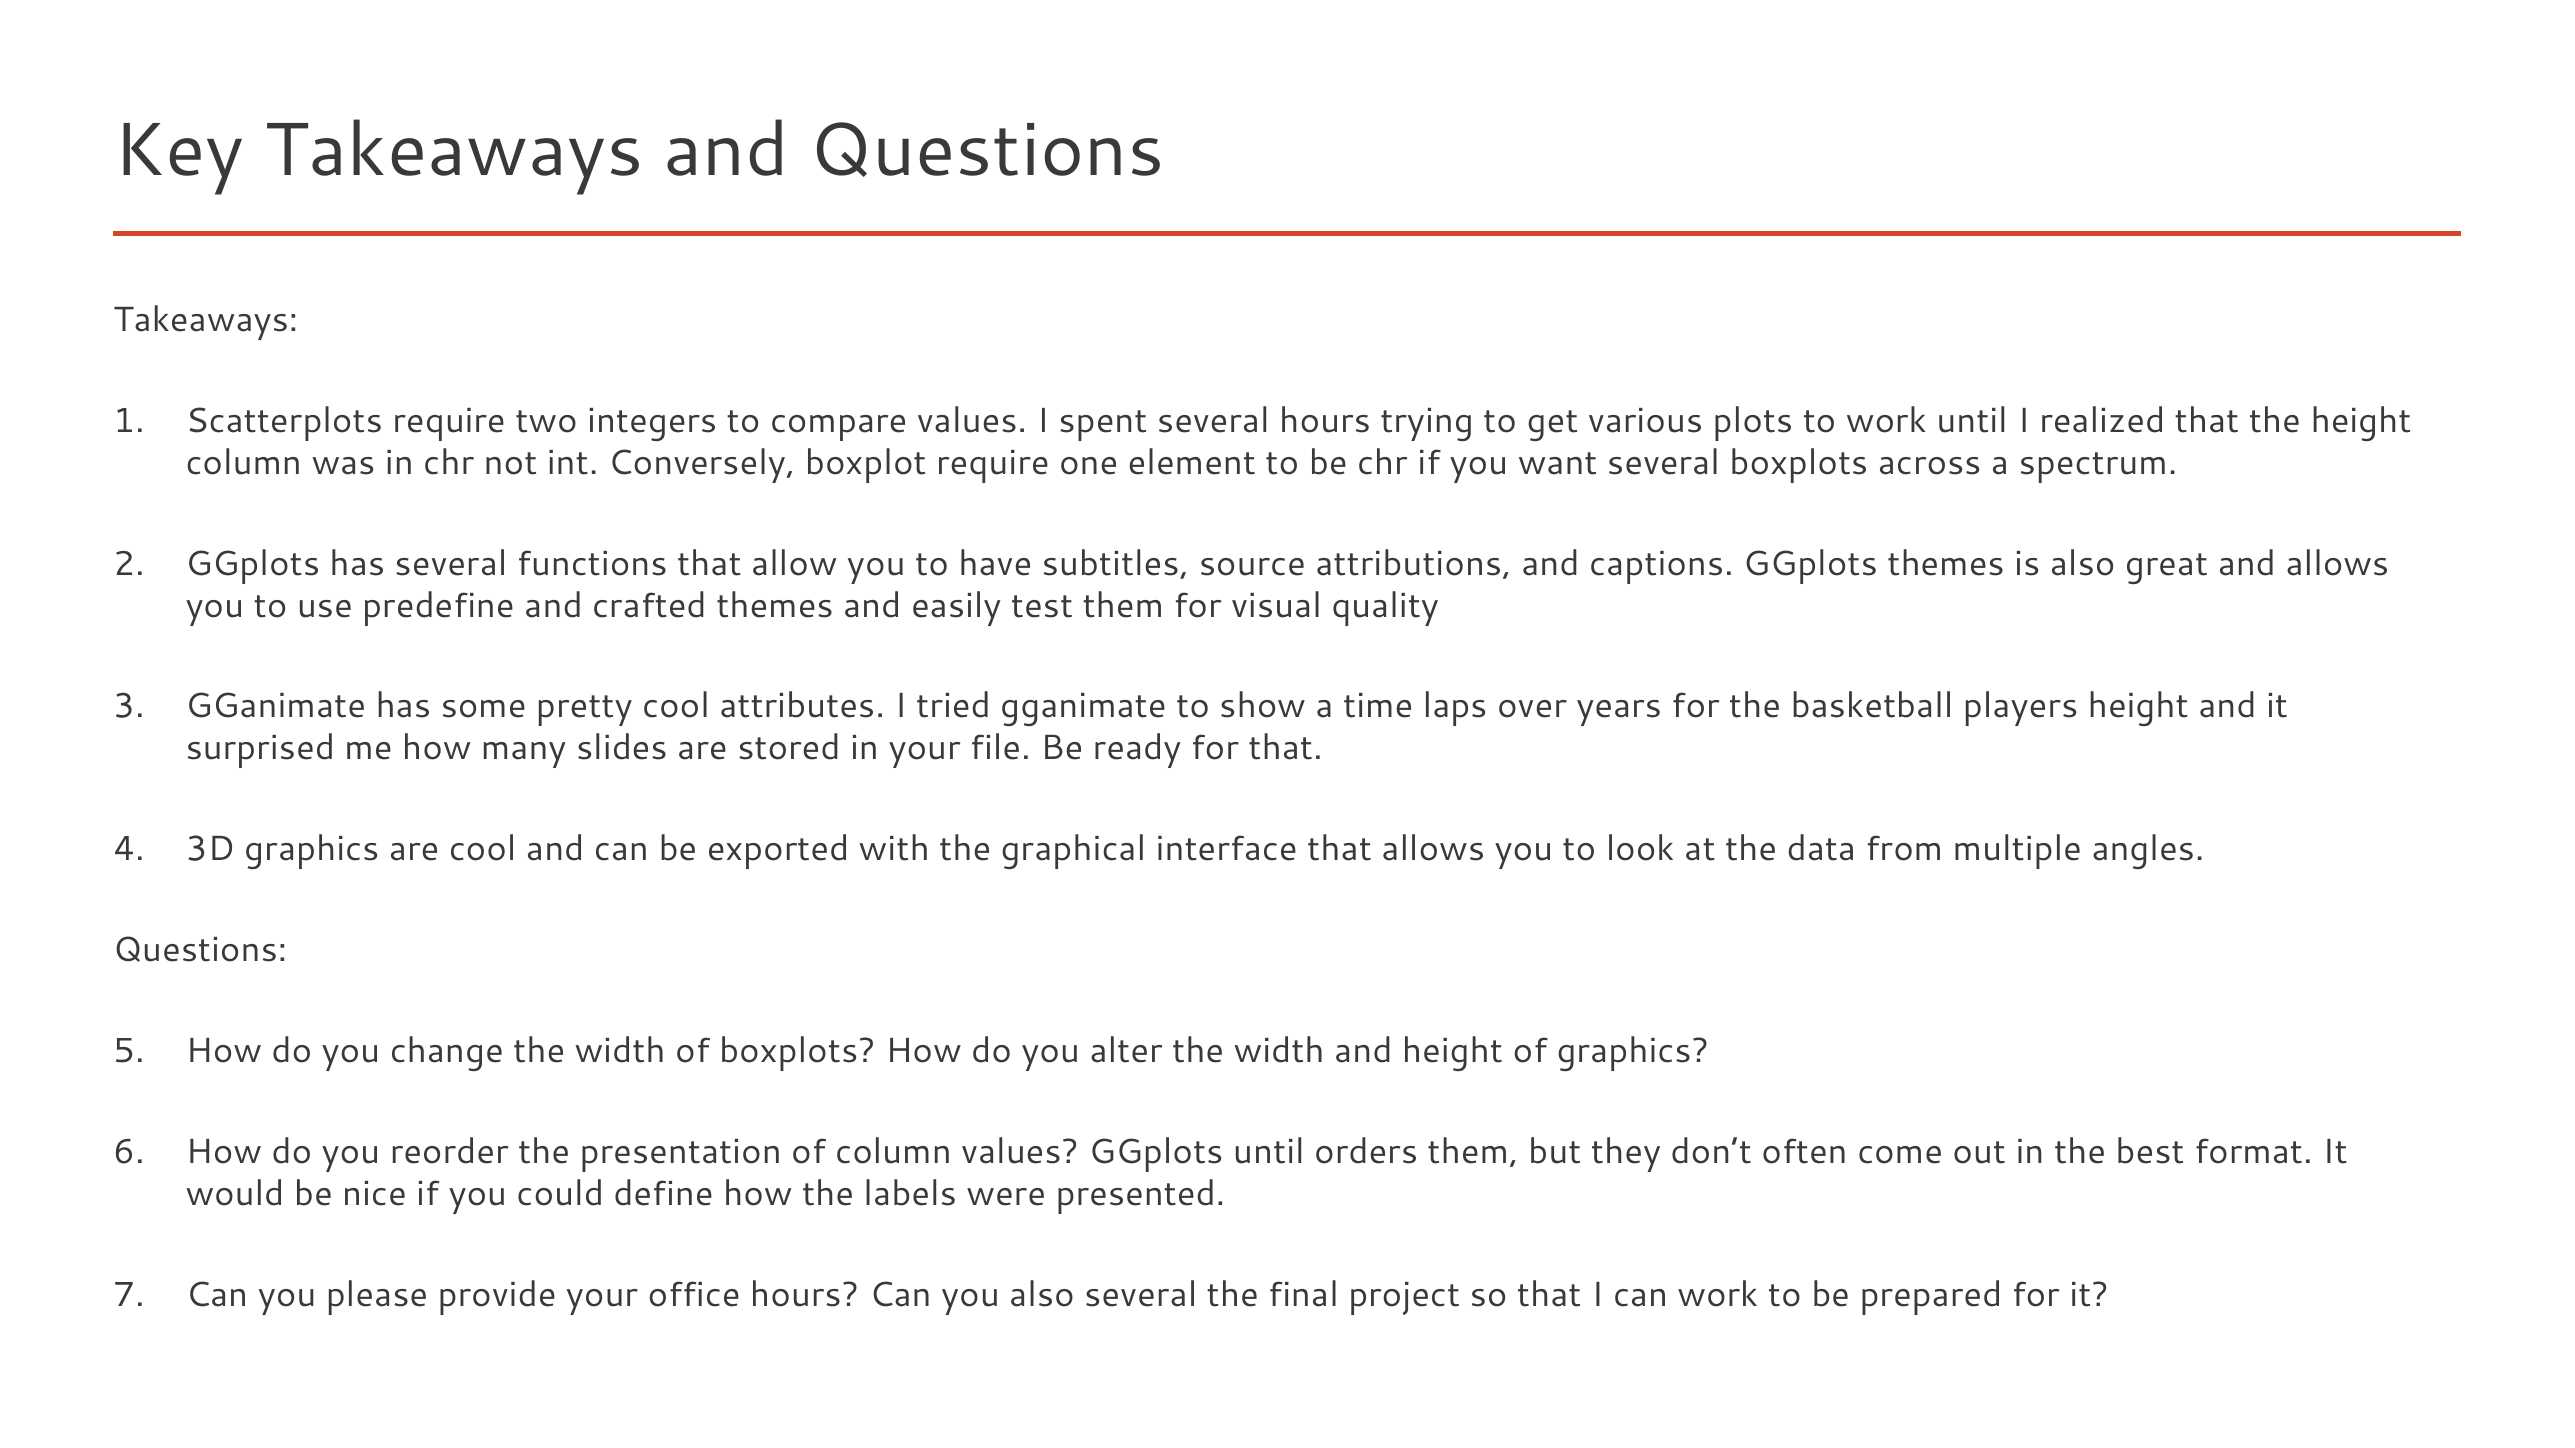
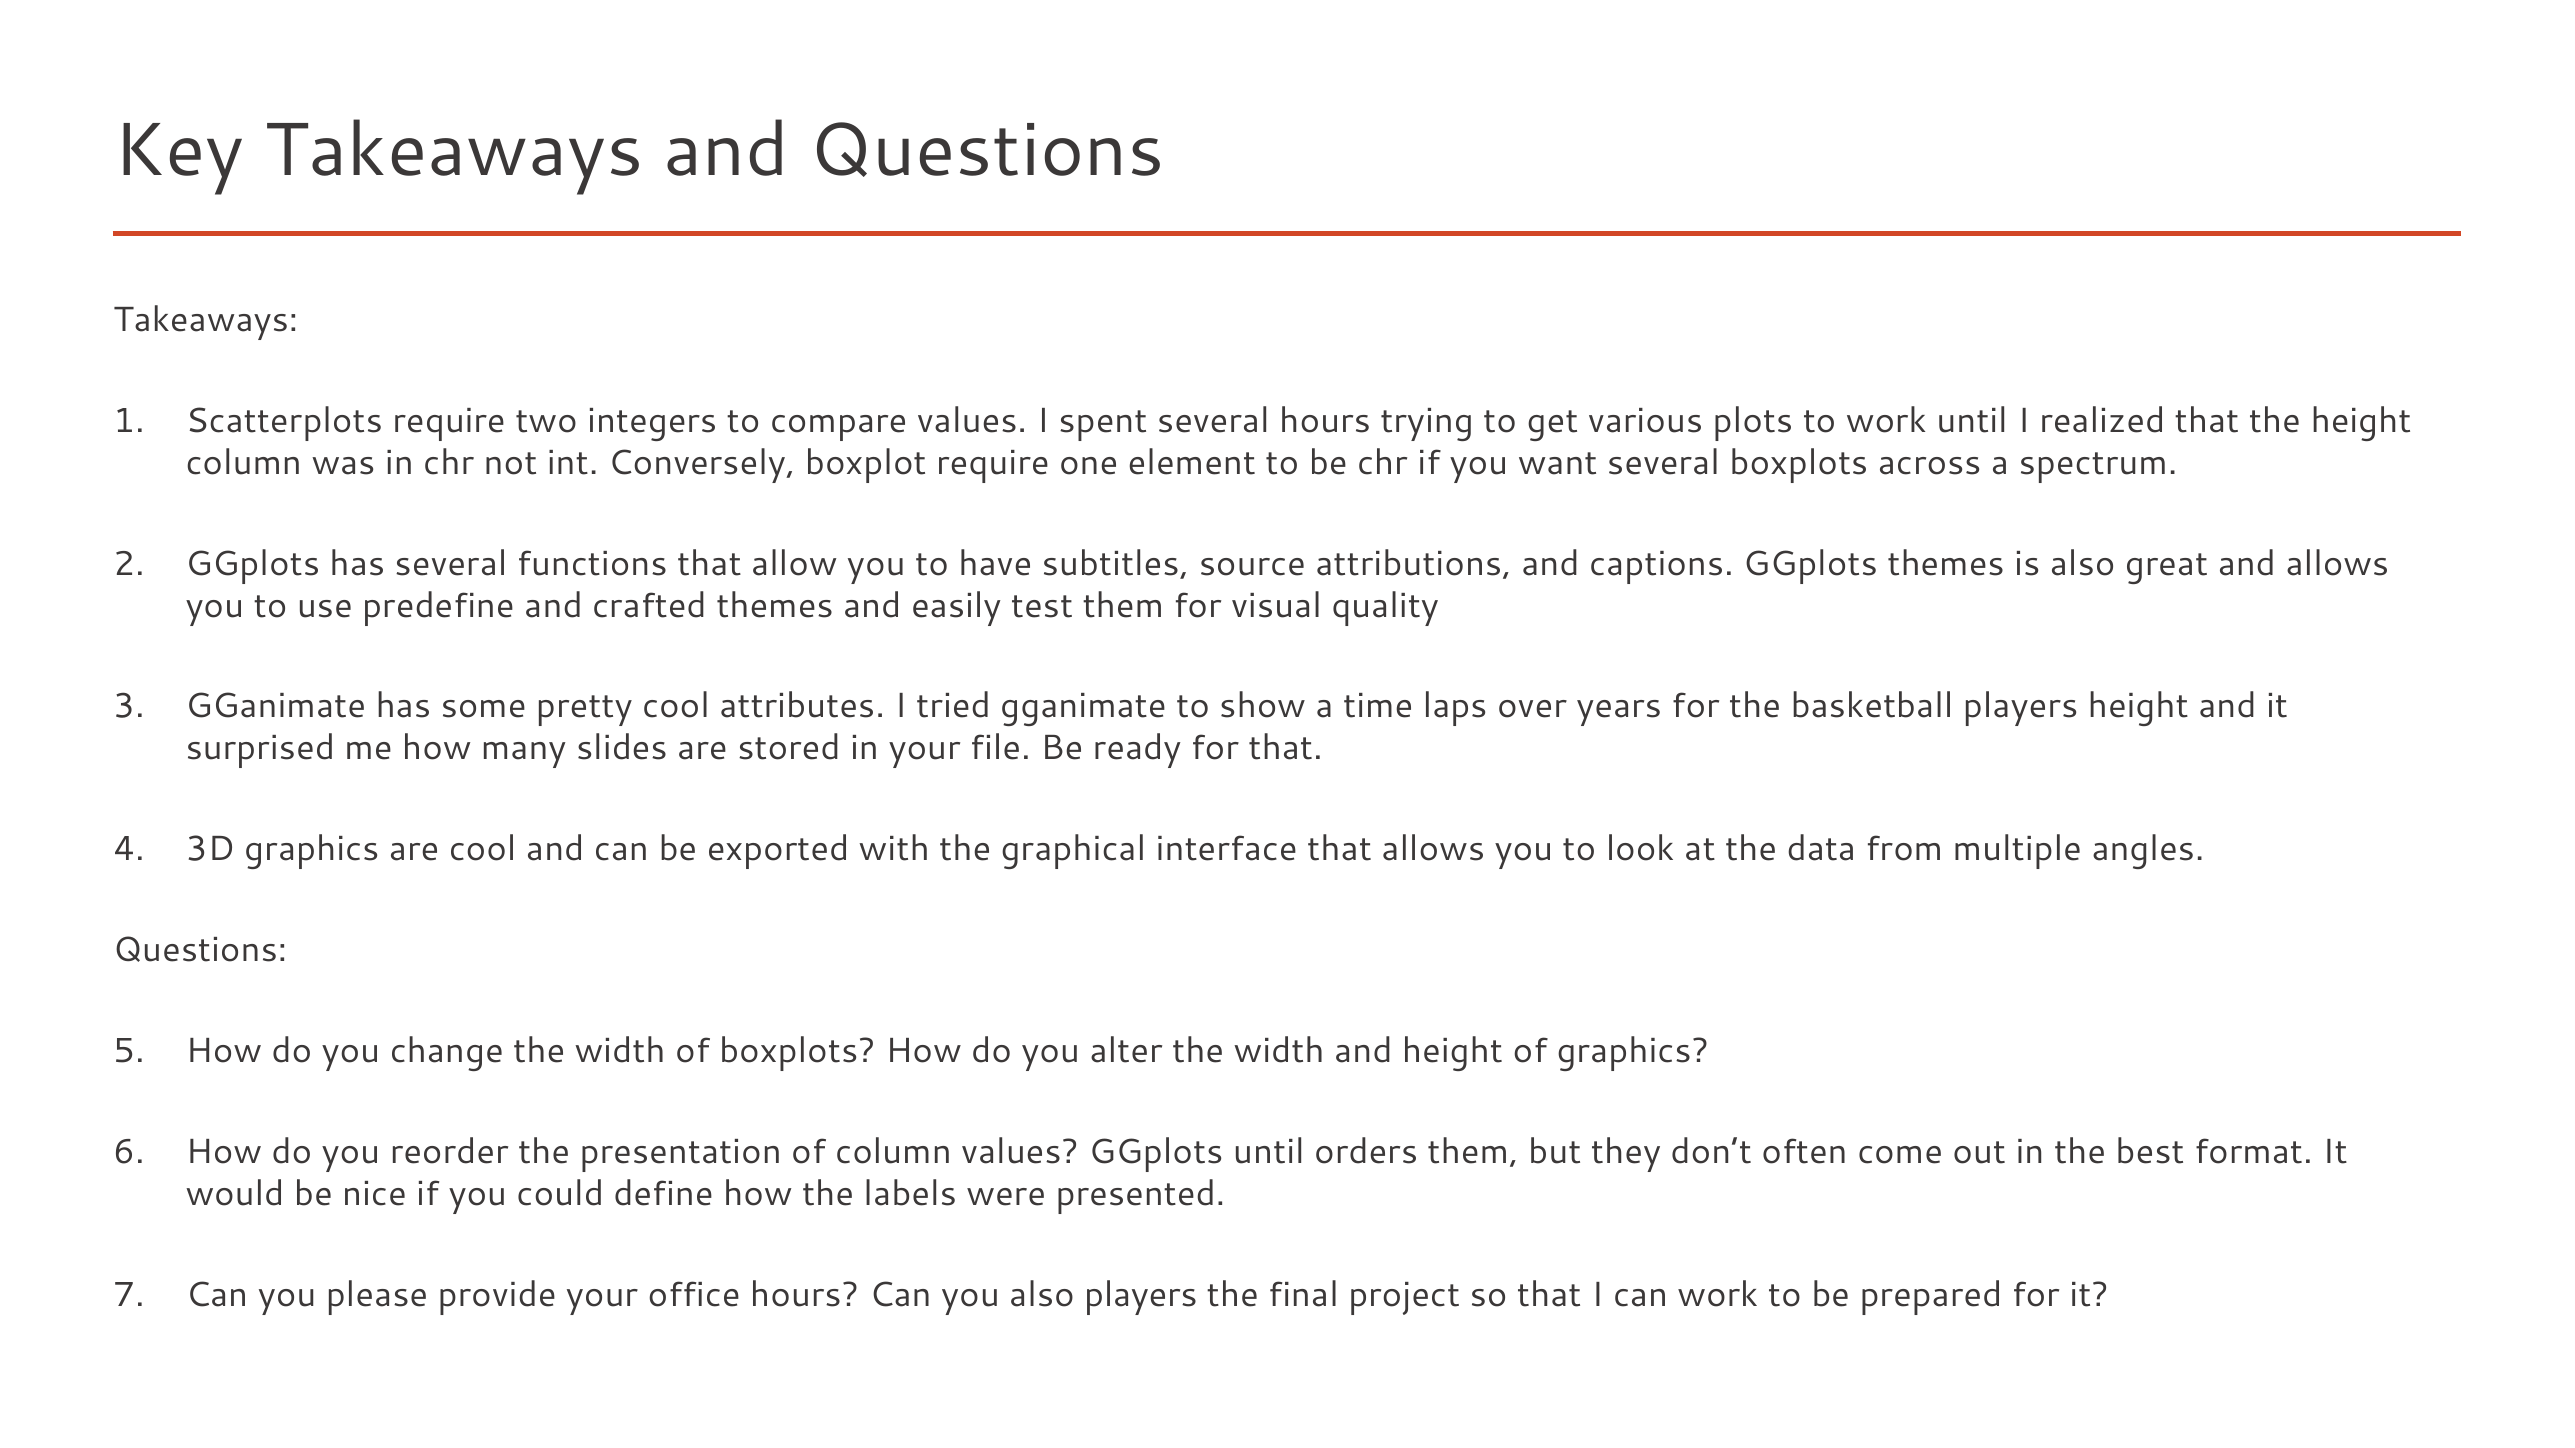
also several: several -> players (1141, 1295)
